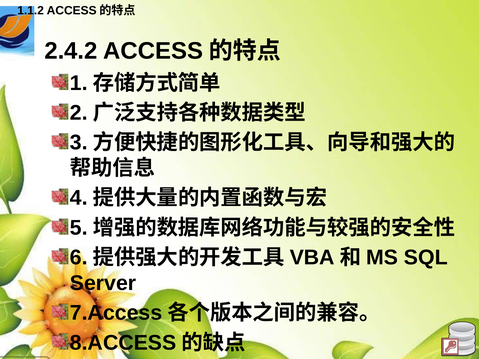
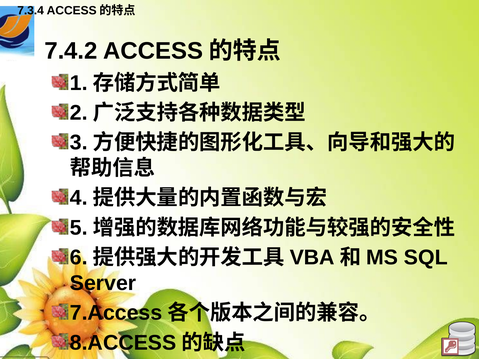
1.1.2: 1.1.2 -> 7.3.4 (31, 10)
2.4.2: 2.4.2 -> 7.4.2 (71, 51)
